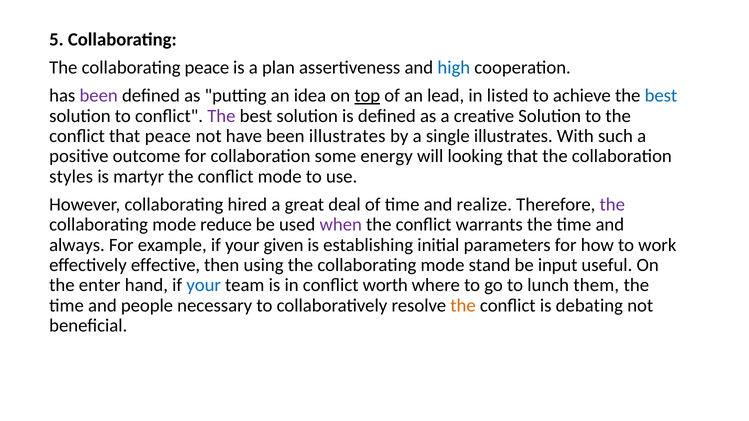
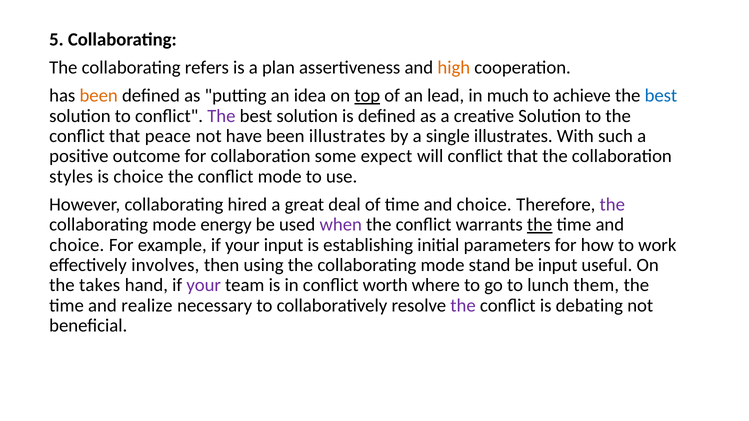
collaborating peace: peace -> refers (207, 68)
high colour: blue -> orange (454, 68)
been colour: purple -> orange (99, 96)
listed: listed -> much (508, 96)
energy: energy -> expect (386, 156)
will looking: looking -> conflict (475, 156)
is martyr: martyr -> choice (138, 177)
of time and realize: realize -> choice (484, 205)
reduce: reduce -> energy (226, 225)
the underline: none -> present (540, 225)
always: always -> choice (77, 245)
your given: given -> input (284, 245)
effective: effective -> involves (165, 265)
enter: enter -> takes (100, 285)
your colour: blue -> purple (204, 285)
people: people -> realize (147, 306)
the colour: orange -> purple (463, 306)
